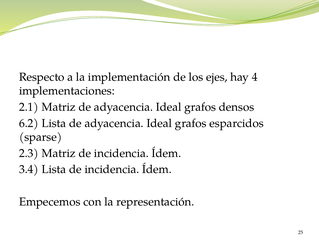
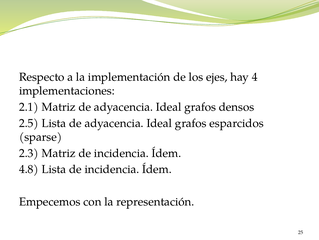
6.2: 6.2 -> 2.5 (29, 123)
3.4: 3.4 -> 4.8 (29, 169)
